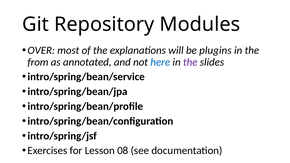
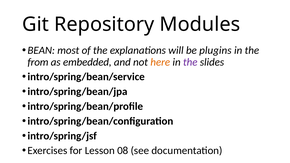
OVER: OVER -> BEAN (41, 50)
annotated: annotated -> embedded (87, 62)
here colour: blue -> orange (160, 62)
